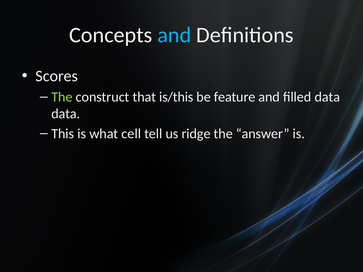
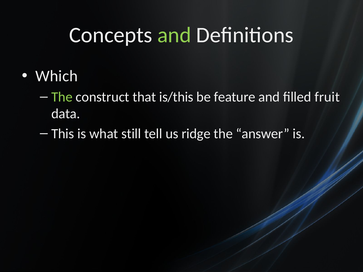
and colour: light blue -> light green (174, 35)
Scores: Scores -> Which (57, 76)
filled data: data -> fruit (327, 97)
cell: cell -> still (131, 134)
